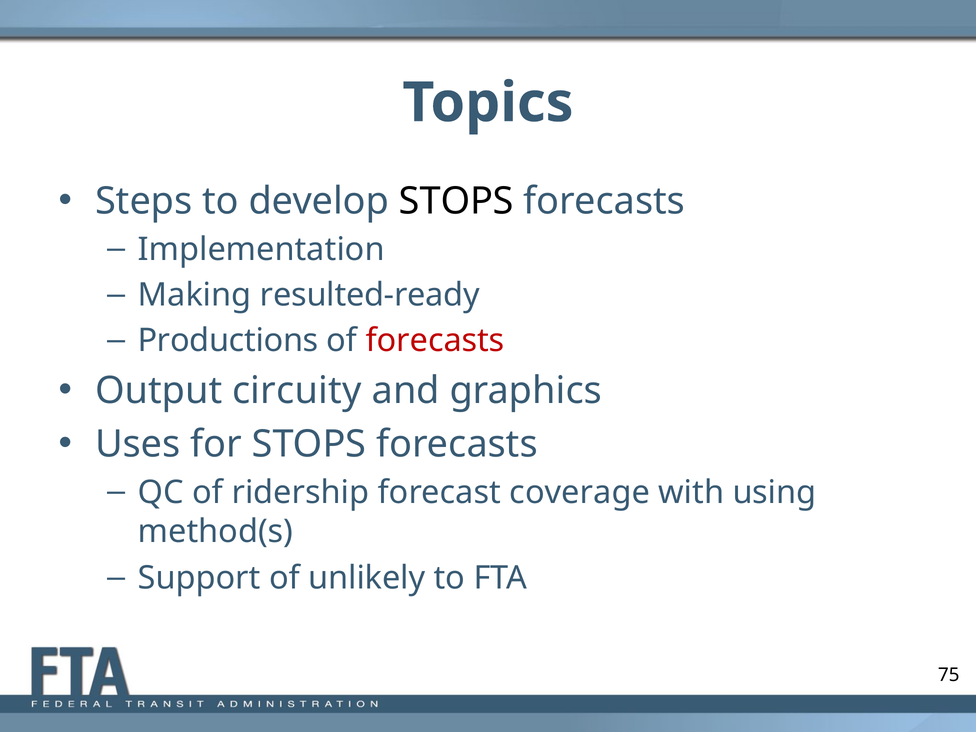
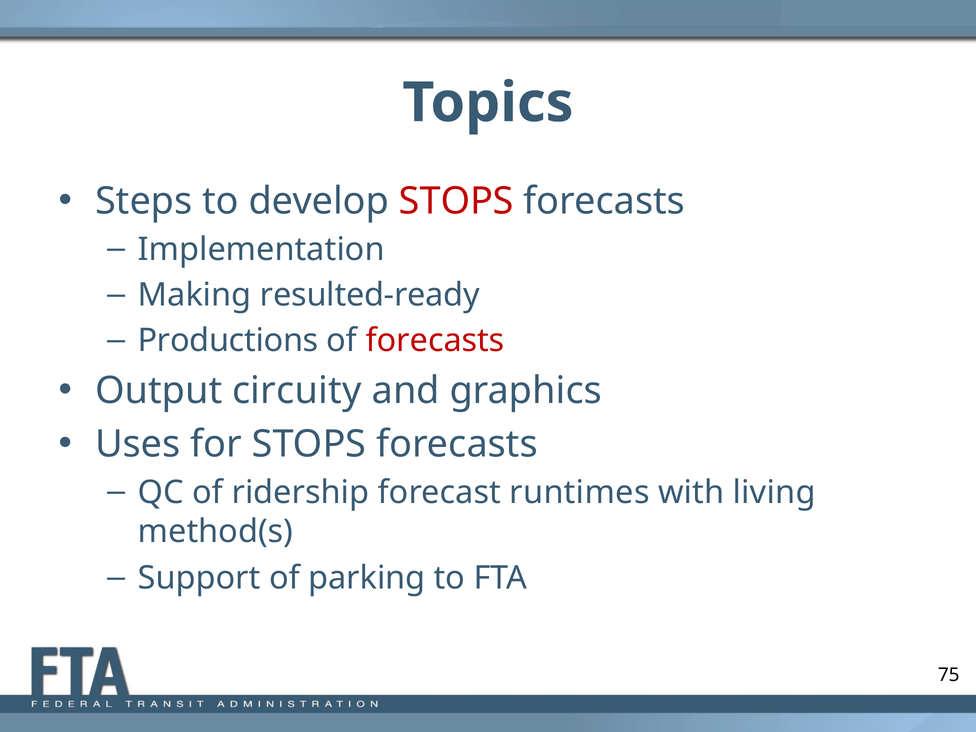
STOPS colour: black -> red (456, 201)
coverage: coverage -> runtimes (580, 493)
using: using -> living (774, 493)
unlikely: unlikely -> parking (367, 578)
